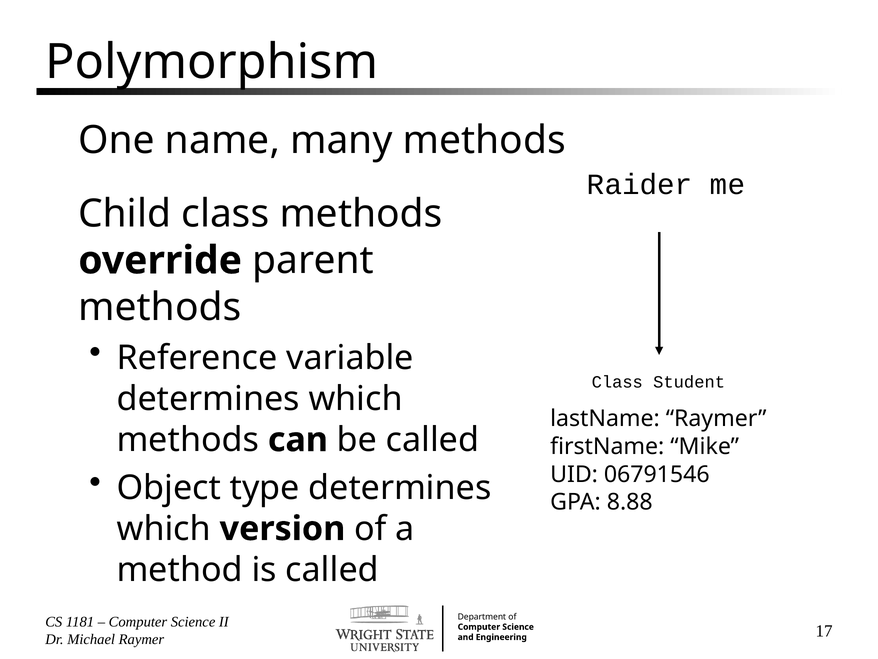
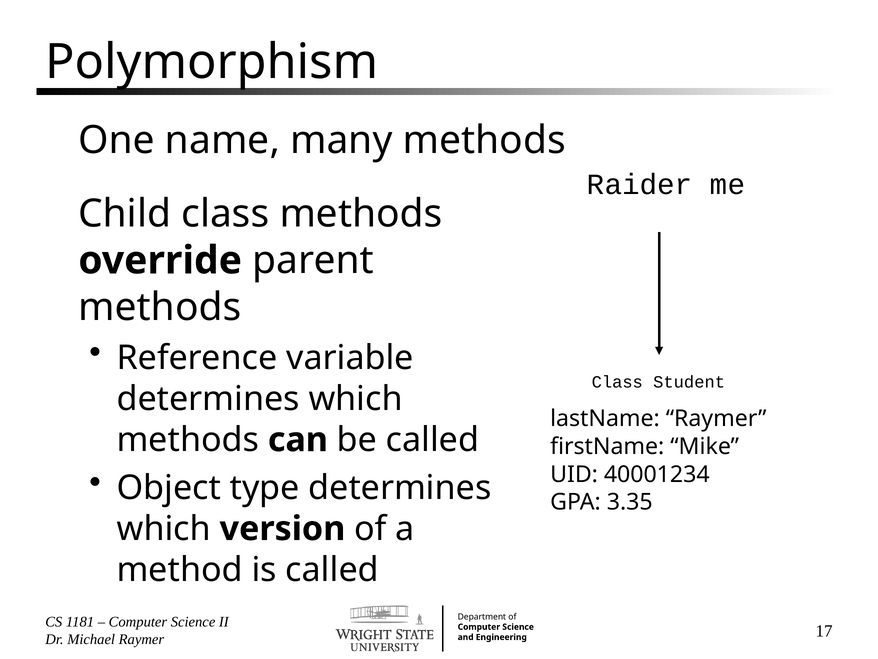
06791546: 06791546 -> 40001234 (657, 474)
8.88: 8.88 -> 3.35 (630, 502)
